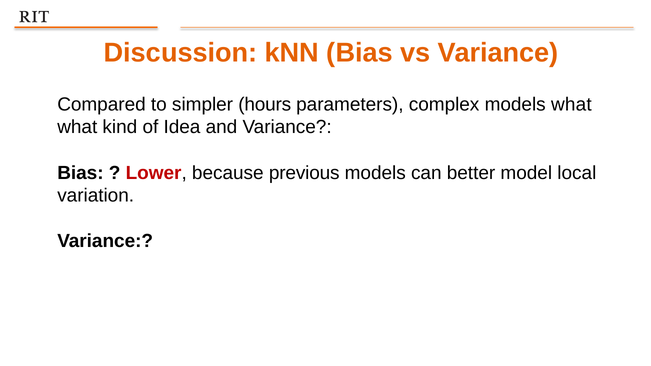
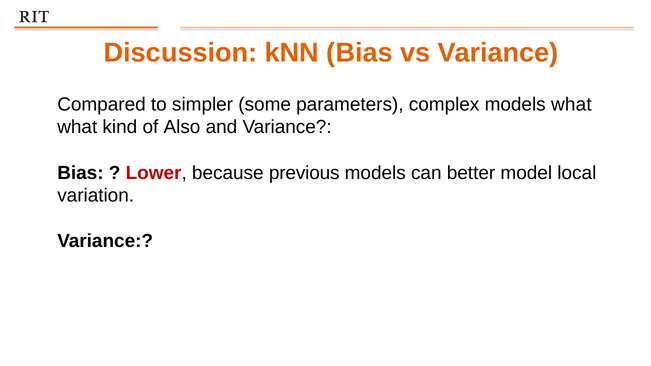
hours: hours -> some (265, 104)
Idea: Idea -> Also (182, 127)
